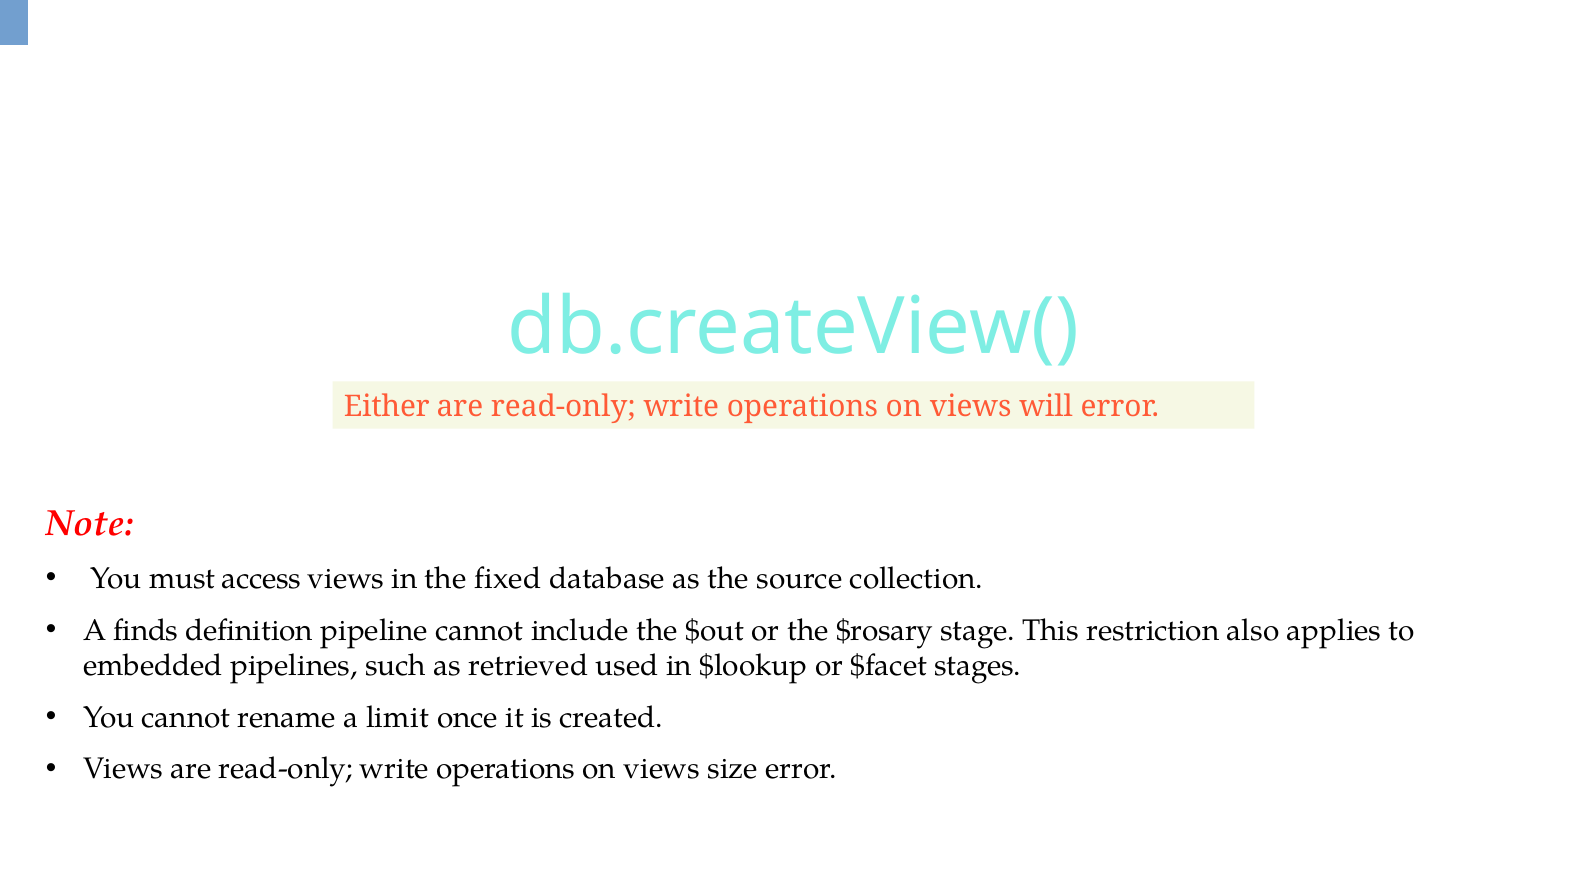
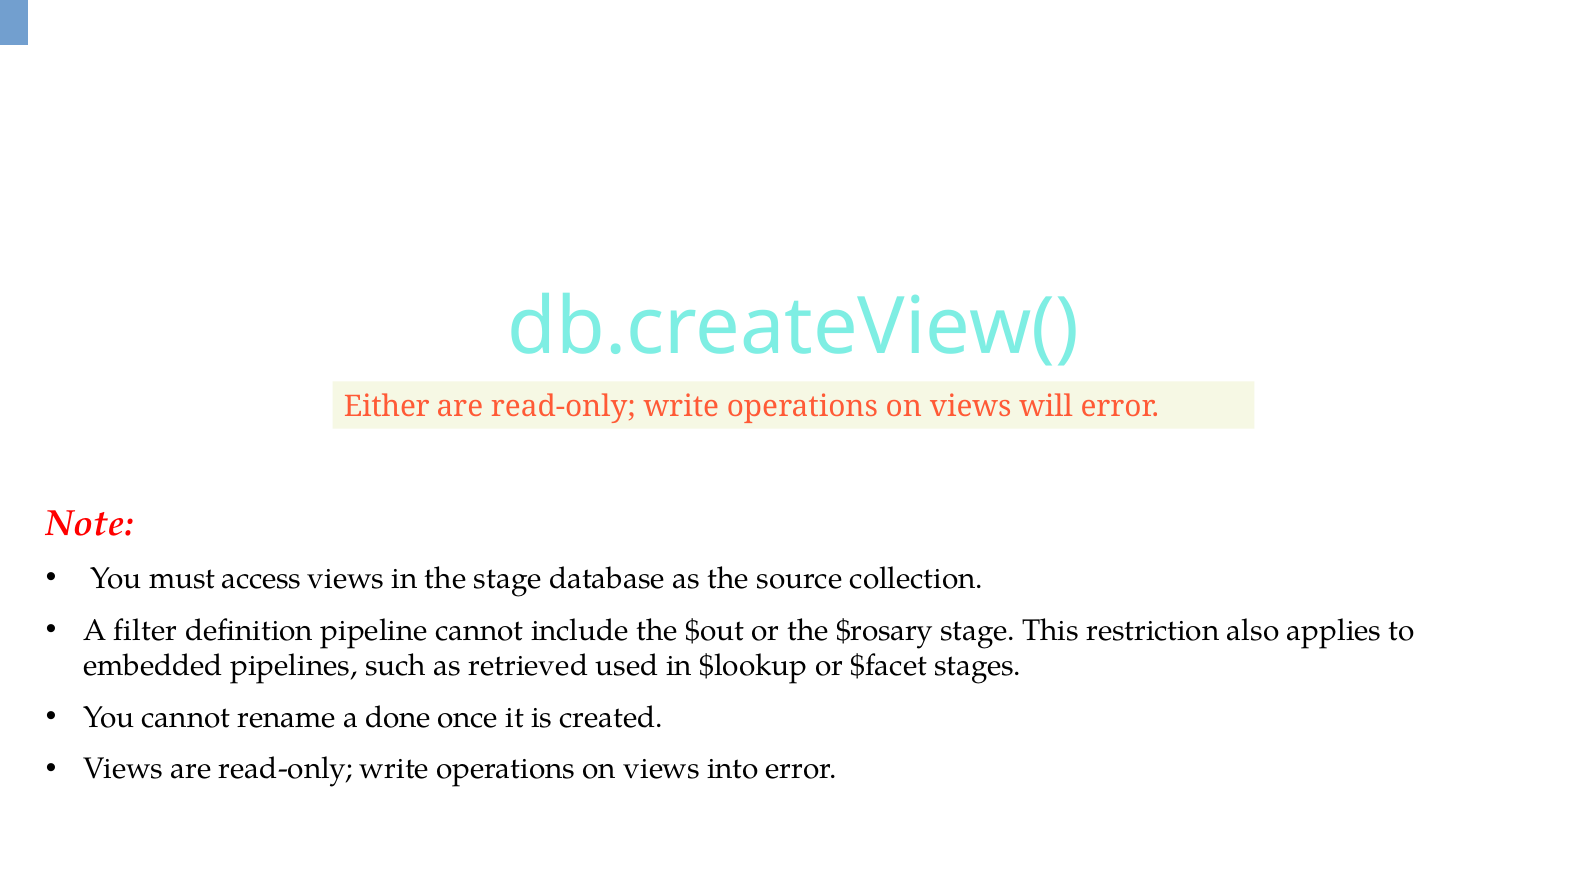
the fixed: fixed -> stage (508, 578)
finds: finds -> filter (146, 630)
limit: limit -> done (398, 717)
size: size -> into (733, 769)
